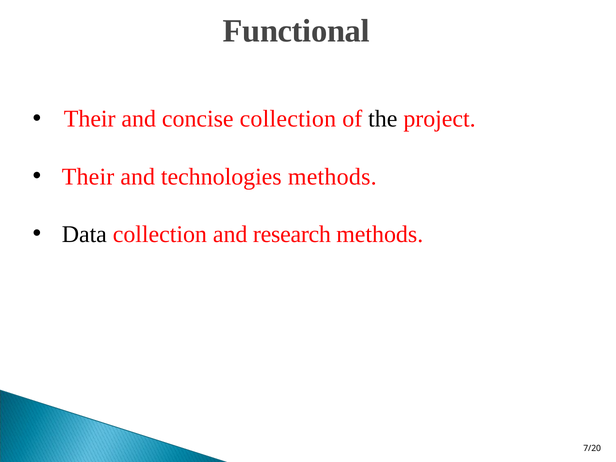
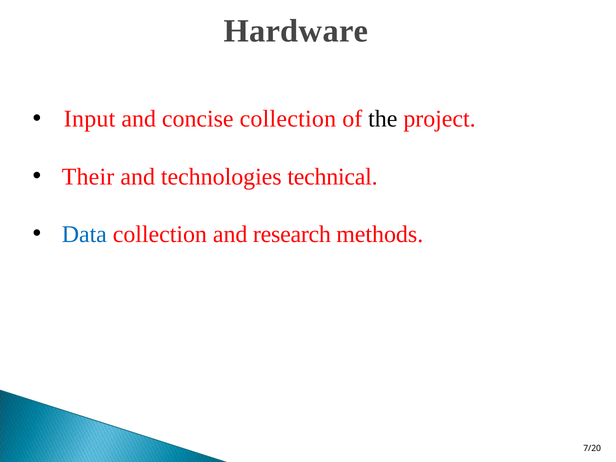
Functional: Functional -> Hardware (296, 31)
Their: Their -> Input (90, 119)
technologies methods: methods -> technical (333, 177)
Data colour: black -> blue (84, 234)
